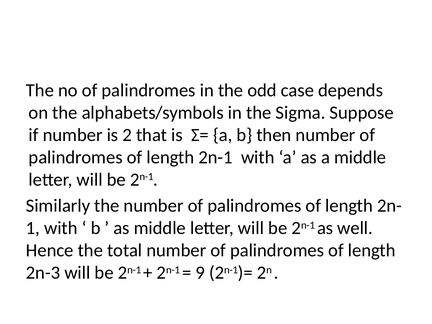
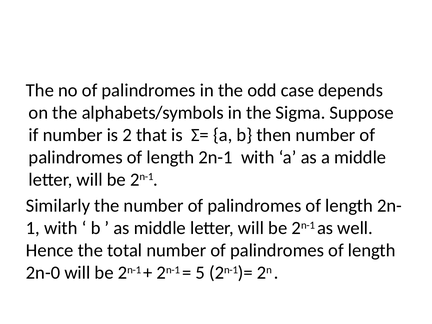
2n-3: 2n-3 -> 2n-0 (43, 273)
9: 9 -> 5 (200, 273)
